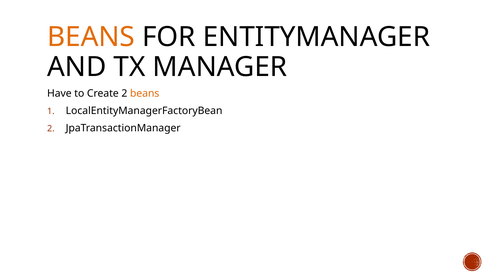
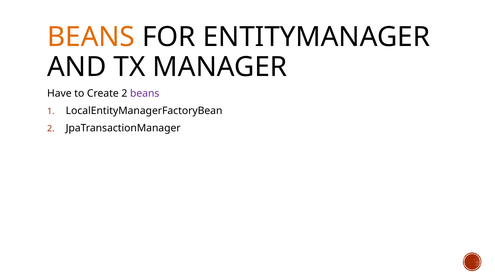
beans colour: orange -> purple (145, 93)
